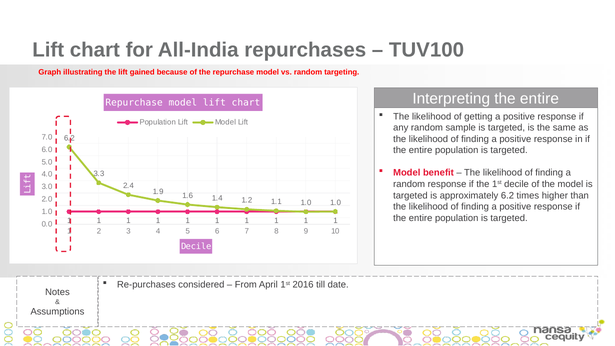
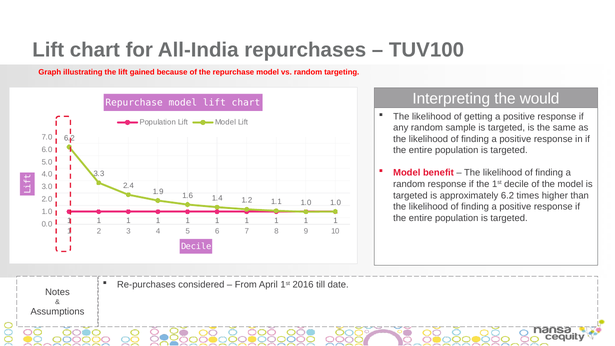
Interpreting the entire: entire -> would (540, 99)
